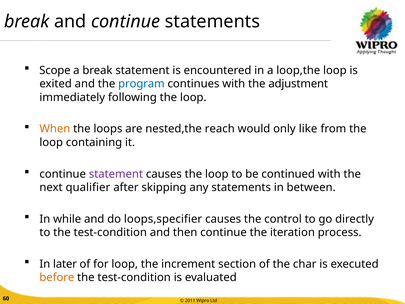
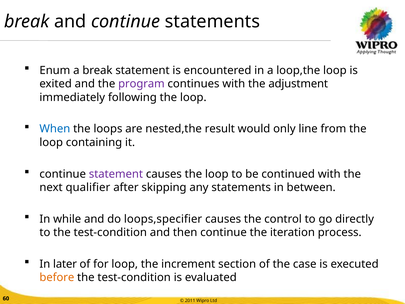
Scope: Scope -> Enum (55, 70)
program colour: blue -> purple (141, 84)
When colour: orange -> blue (55, 129)
reach: reach -> result (220, 129)
like: like -> line (308, 129)
char: char -> case (305, 264)
